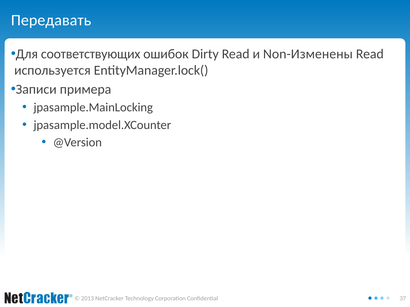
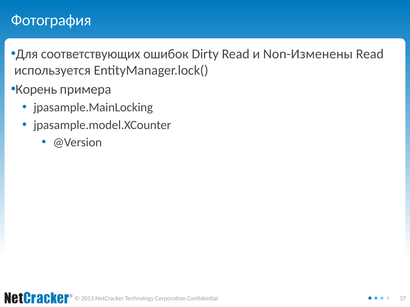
Передавать: Передавать -> Фотография (51, 20)
Записи: Записи -> Корень (36, 90)
